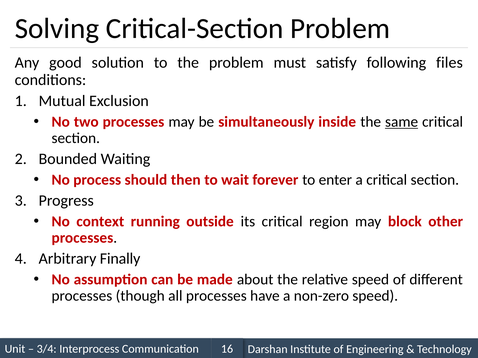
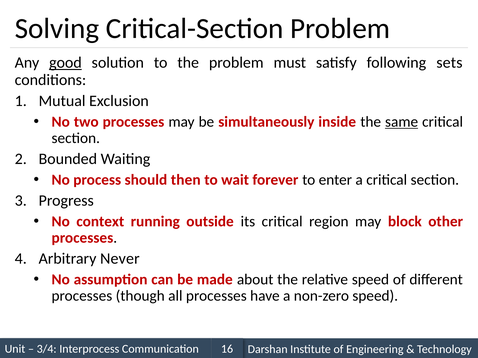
good underline: none -> present (65, 63)
files: files -> sets (449, 63)
Finally: Finally -> Never (120, 259)
